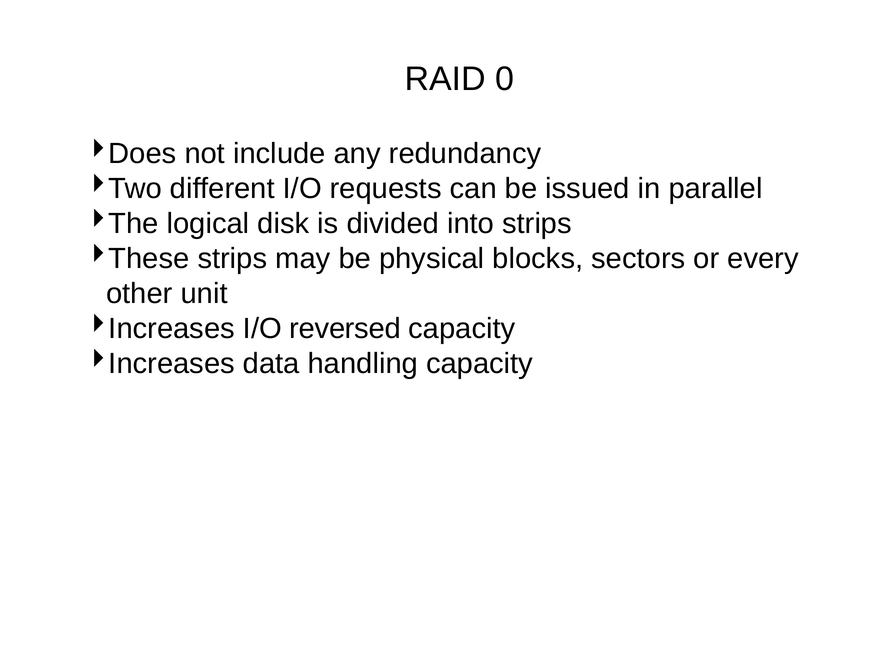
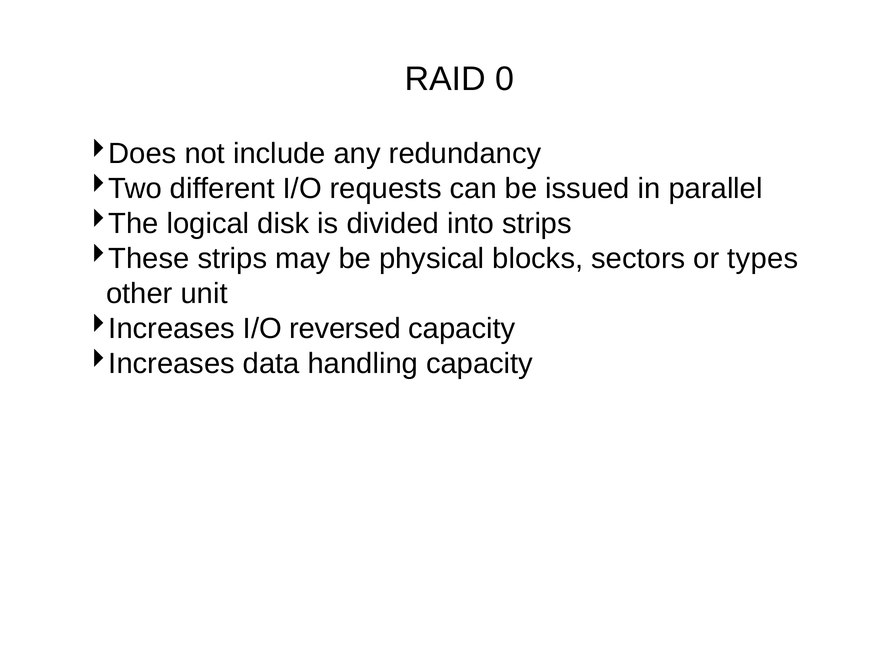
every: every -> types (763, 259)
